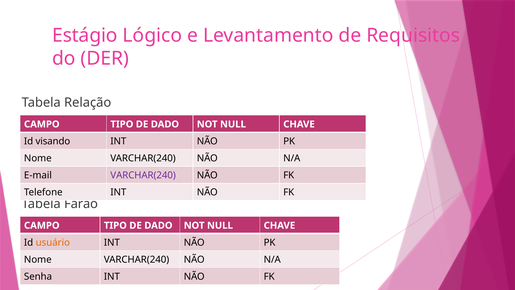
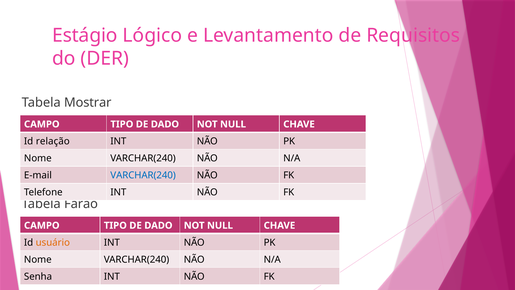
Relação: Relação -> Mostrar (88, 103)
visando: visando -> relação (53, 141)
VARCHAR(240 colour: purple -> blue (143, 175)
